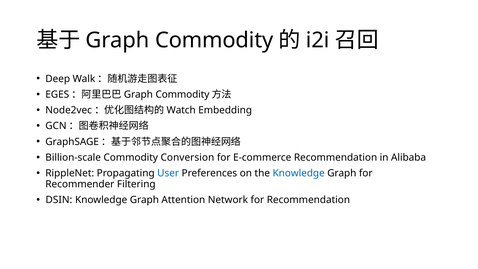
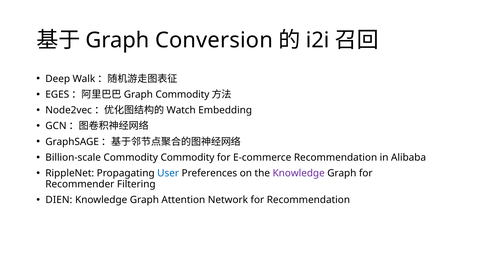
Commodity: Commodity -> Conversion (214, 40)
Commodity Conversion: Conversion -> Commodity (188, 157)
Knowledge colour: blue -> purple (299, 173)
DSIN: DSIN -> DIEN (59, 200)
